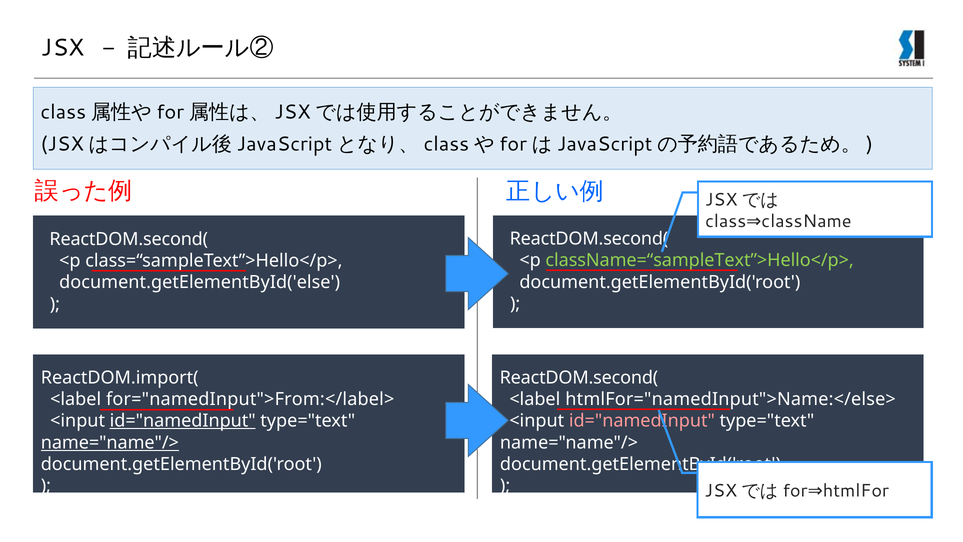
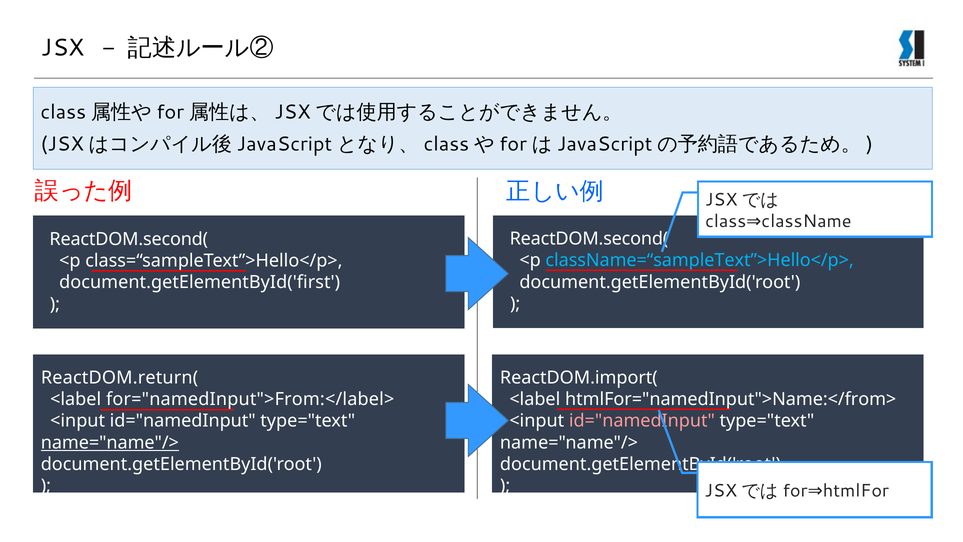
className=“sampleText”>Hello</p> colour: light green -> light blue (700, 260)
document.getElementById('else: document.getElementById('else -> document.getElementById('first (200, 282)
ReactDOM.import(: ReactDOM.import( -> ReactDOM.return( (120, 377)
ReactDOM.second(: ReactDOM.second( -> ReactDOM.import( (579, 377)
htmlFor="namedInput">Name:</else>: htmlFor="namedInput">Name:</else> -> htmlFor="namedInput">Name:</from> (731, 399)
id="namedInput underline: present -> none (183, 421)
